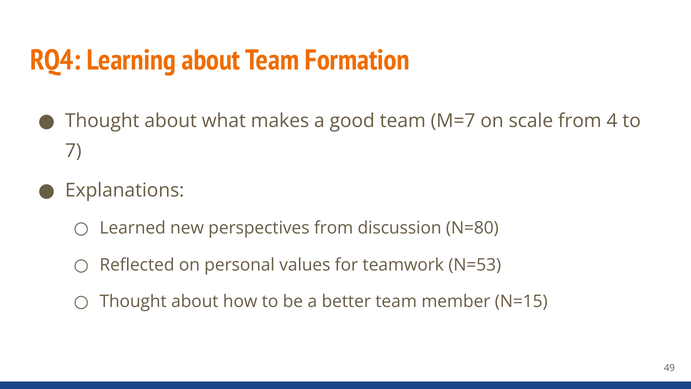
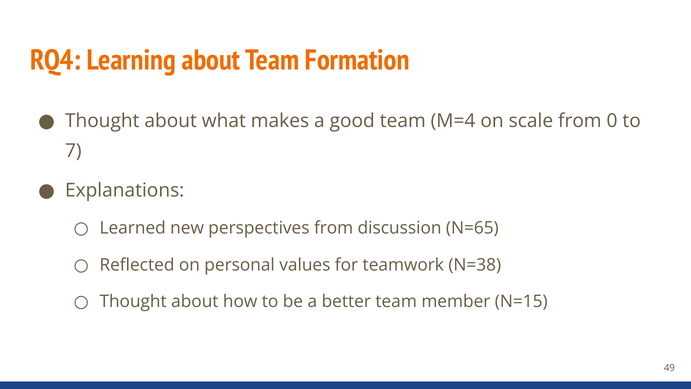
M=7: M=7 -> M=4 (453, 121)
4: 4 -> 0 (612, 121)
N=80: N=80 -> N=65 (472, 228)
N=53: N=53 -> N=38 (475, 265)
